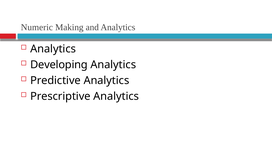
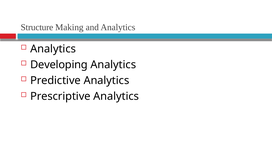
Numeric: Numeric -> Structure (37, 27)
